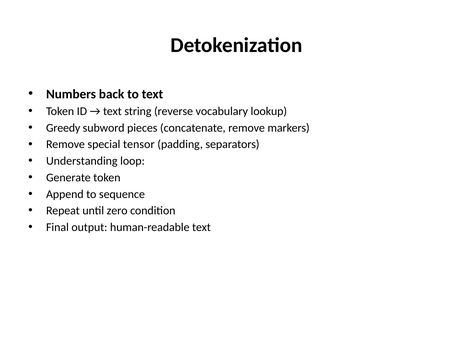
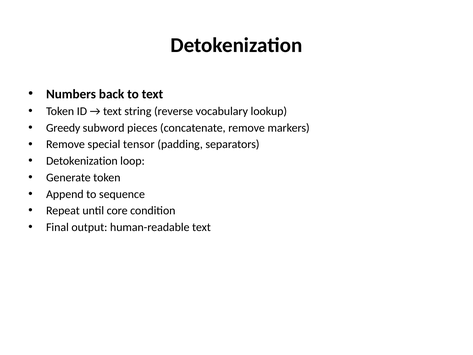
Understanding: Understanding -> Detokenization (82, 161)
zero: zero -> core (117, 211)
